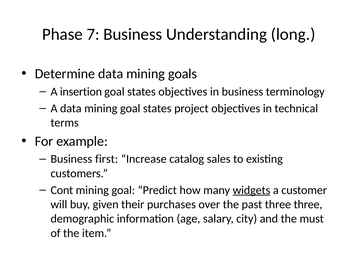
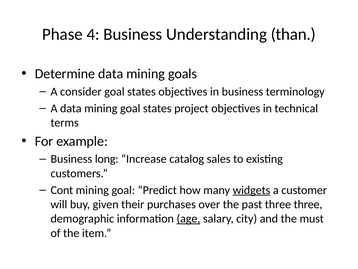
7: 7 -> 4 (93, 34)
long: long -> than (293, 34)
insertion: insertion -> consider (81, 91)
first: first -> long (107, 159)
age underline: none -> present (188, 218)
